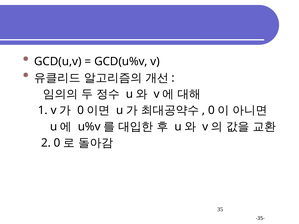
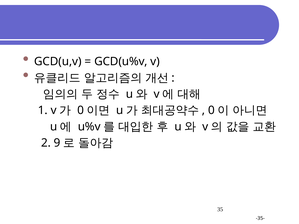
2 0: 0 -> 9 (57, 143)
